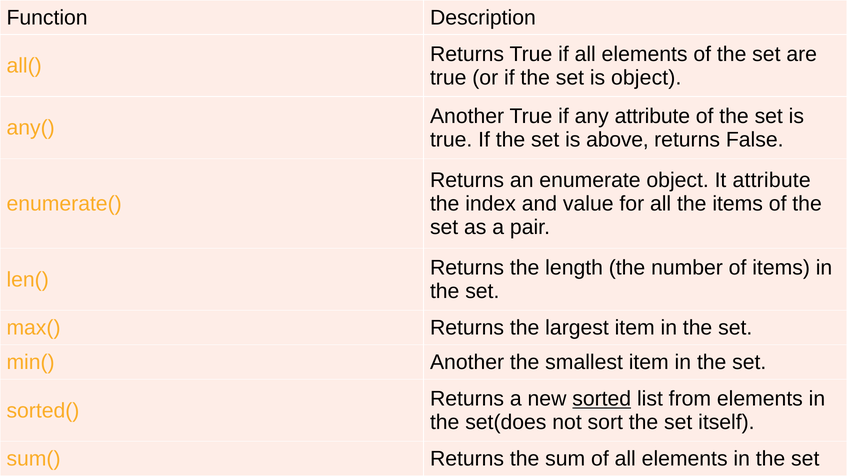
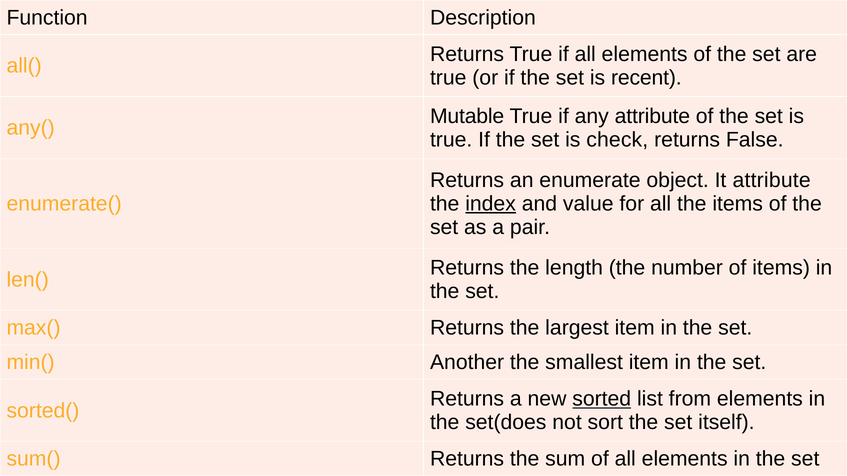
is object: object -> recent (646, 78)
Another: Another -> Mutable (467, 116)
above: above -> check (617, 140)
index underline: none -> present (491, 204)
